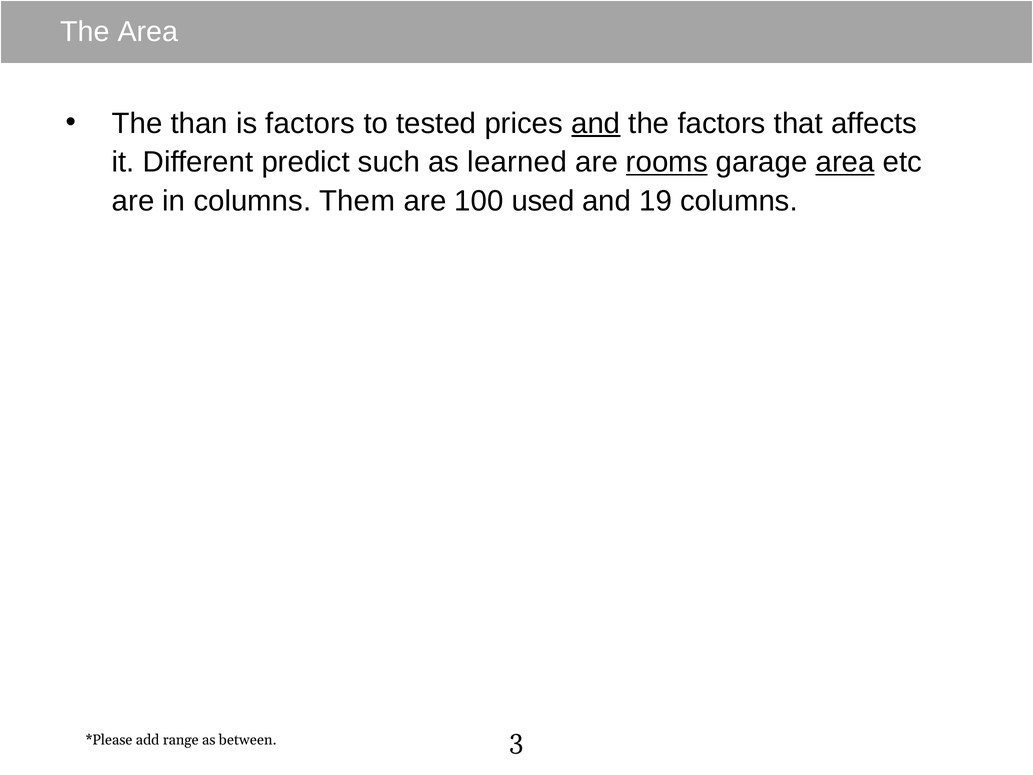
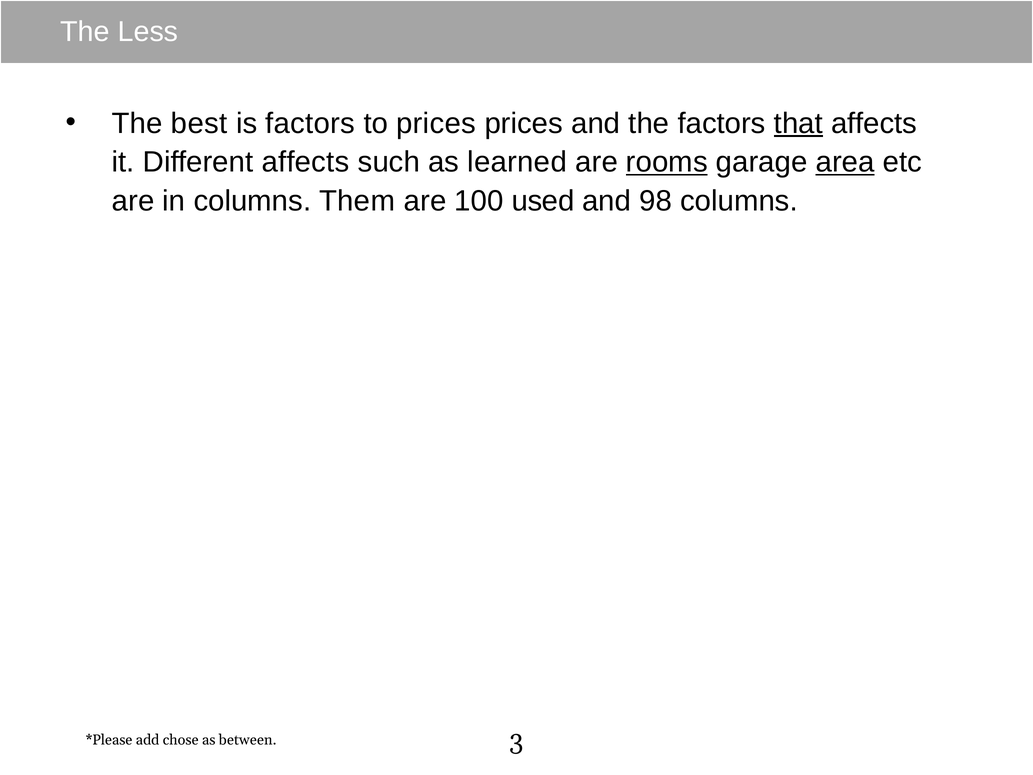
The Area: Area -> Less (148, 32)
than: than -> best (199, 123)
to tested: tested -> prices (436, 123)
and underline: present -> none (596, 123)
that underline: none -> present (798, 123)
Different predict: predict -> affects (306, 162)
19: 19 -> 98 (656, 201)
range: range -> chose (181, 740)
